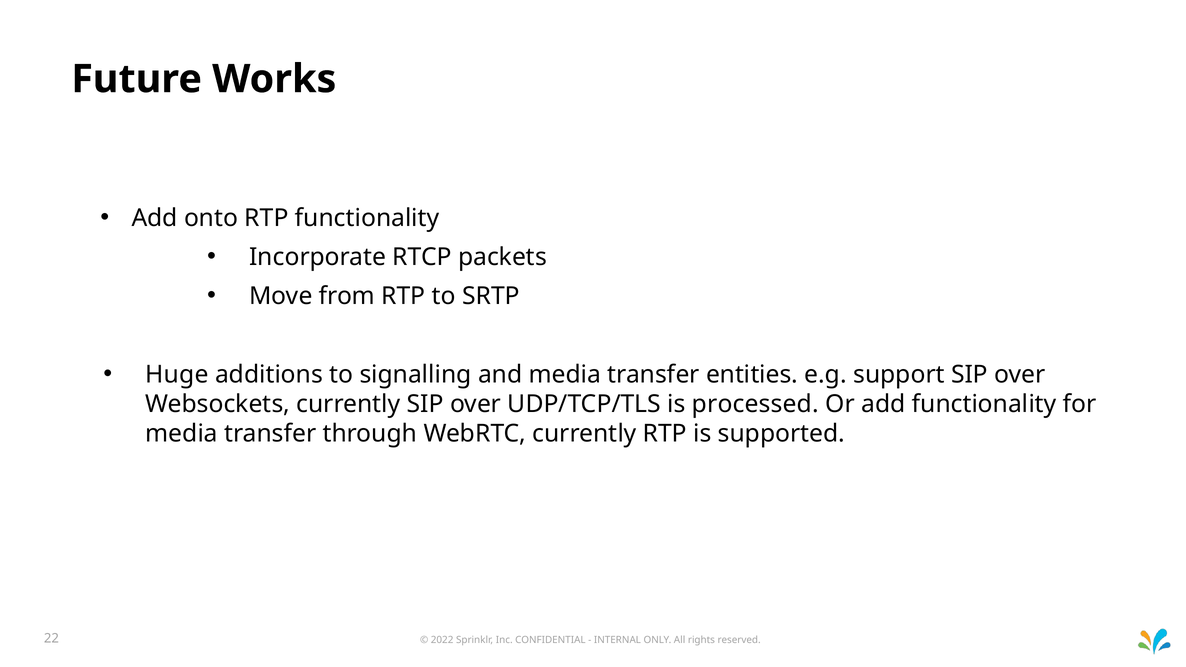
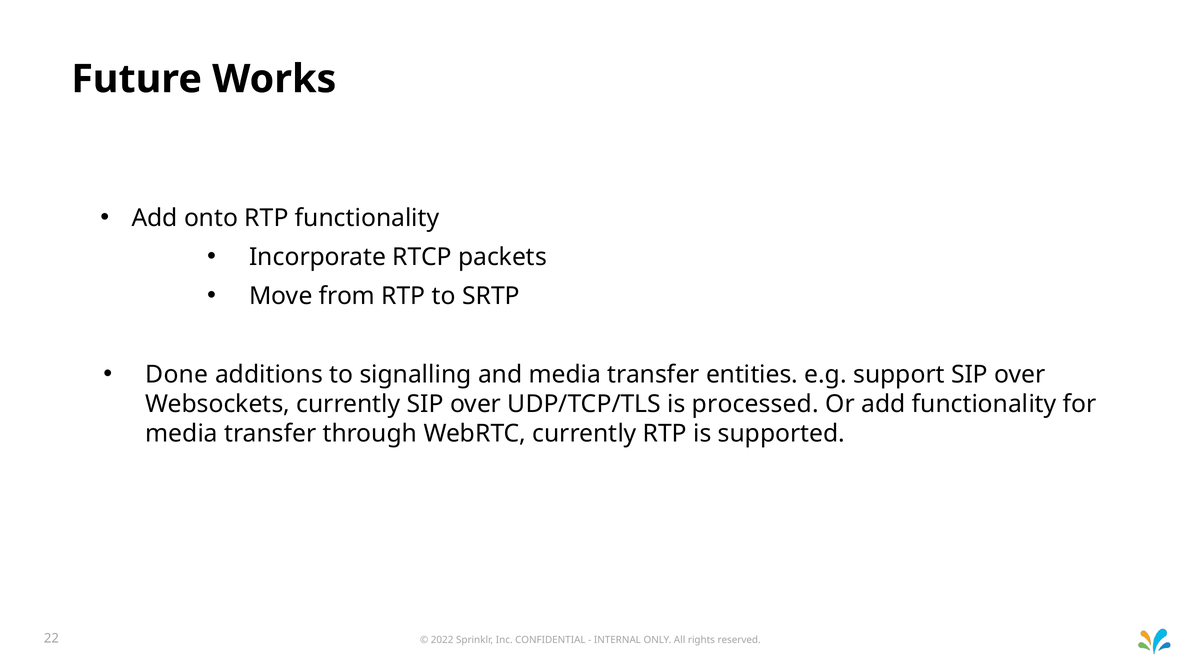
Huge: Huge -> Done (177, 375)
